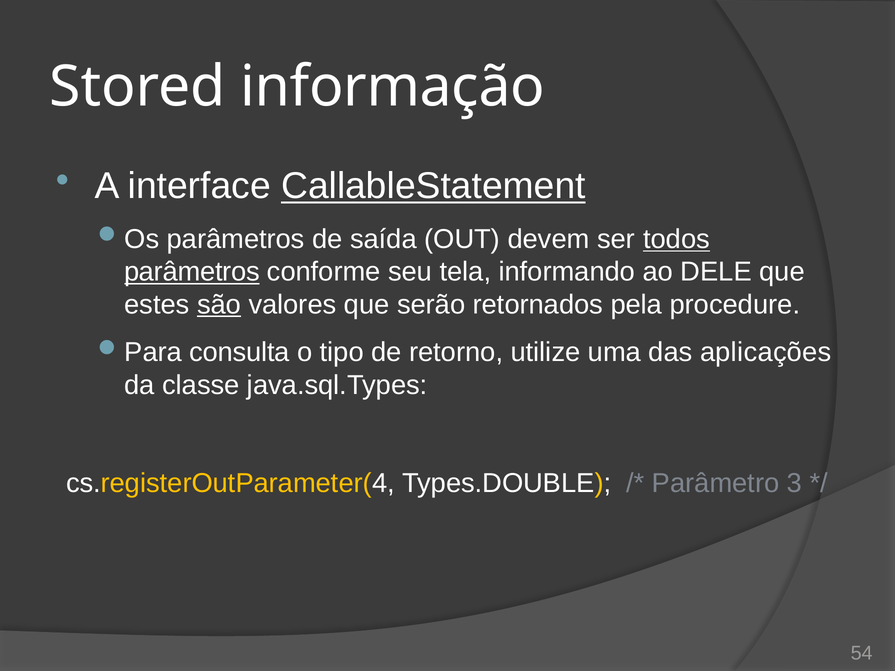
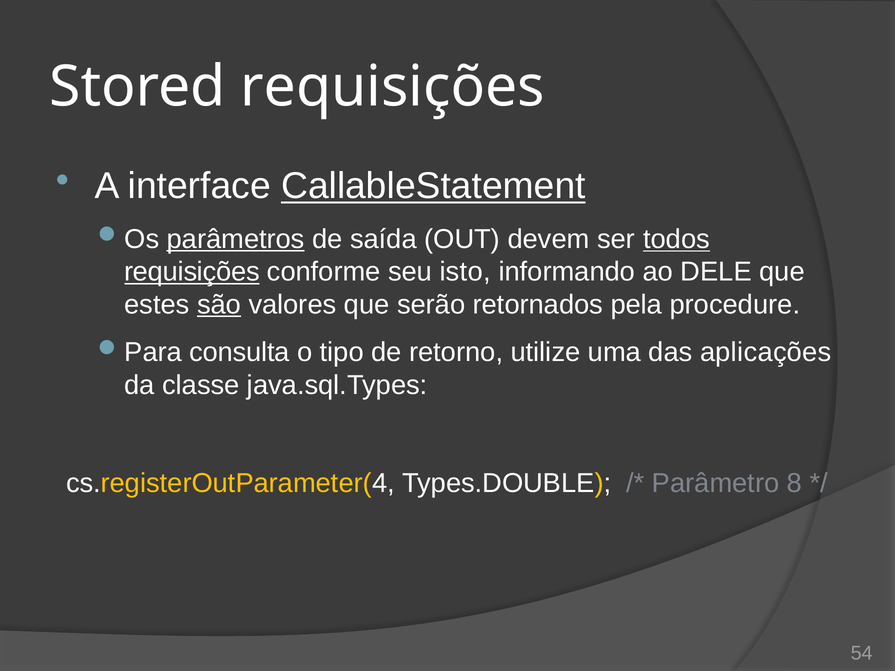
Stored informação: informação -> requisições (392, 87)
parâmetros underline: none -> present (236, 239)
parâmetros: parâmetros -> requisições (192, 272)
tela: tela -> isto (465, 272)
3: 3 -> 8 (795, 484)
